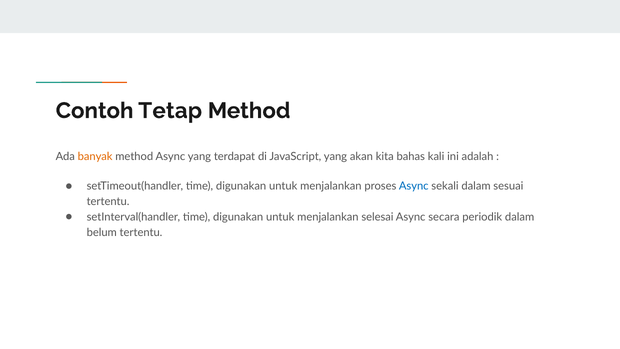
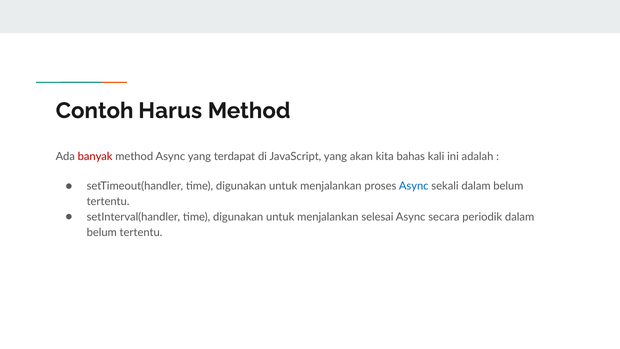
Tetap: Tetap -> Harus (170, 111)
banyak colour: orange -> red (95, 157)
sekali dalam sesuai: sesuai -> belum (508, 186)
